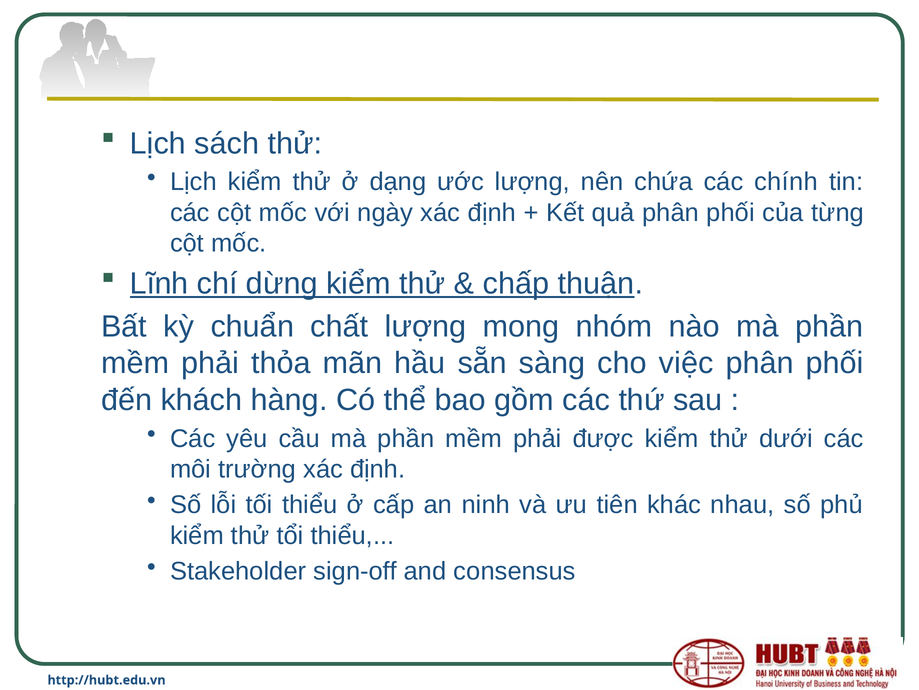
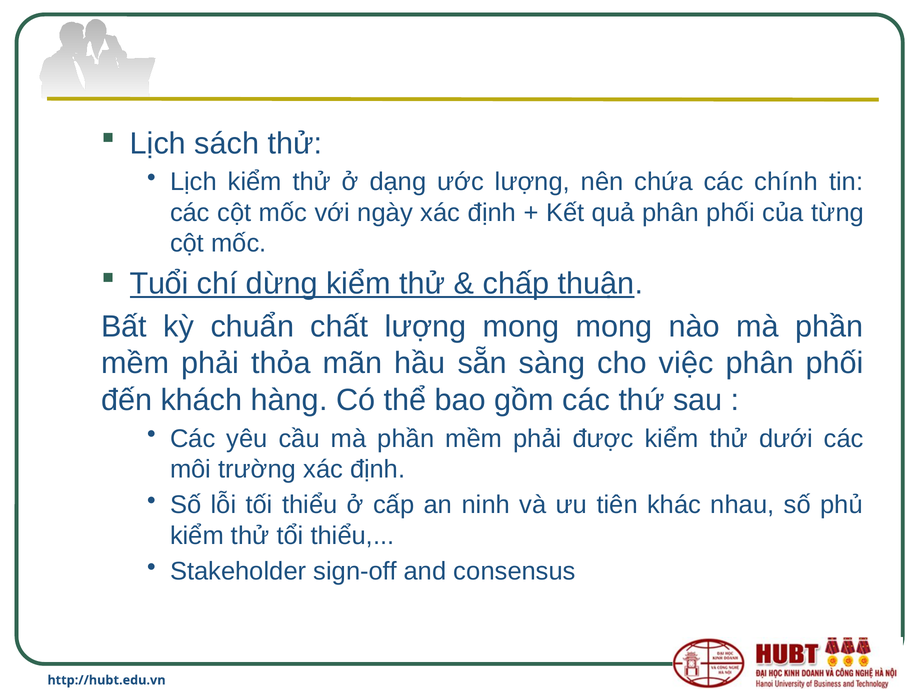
Lĩnh: Lĩnh -> Tuổi (159, 283)
mong nhóm: nhóm -> mong (614, 326)
